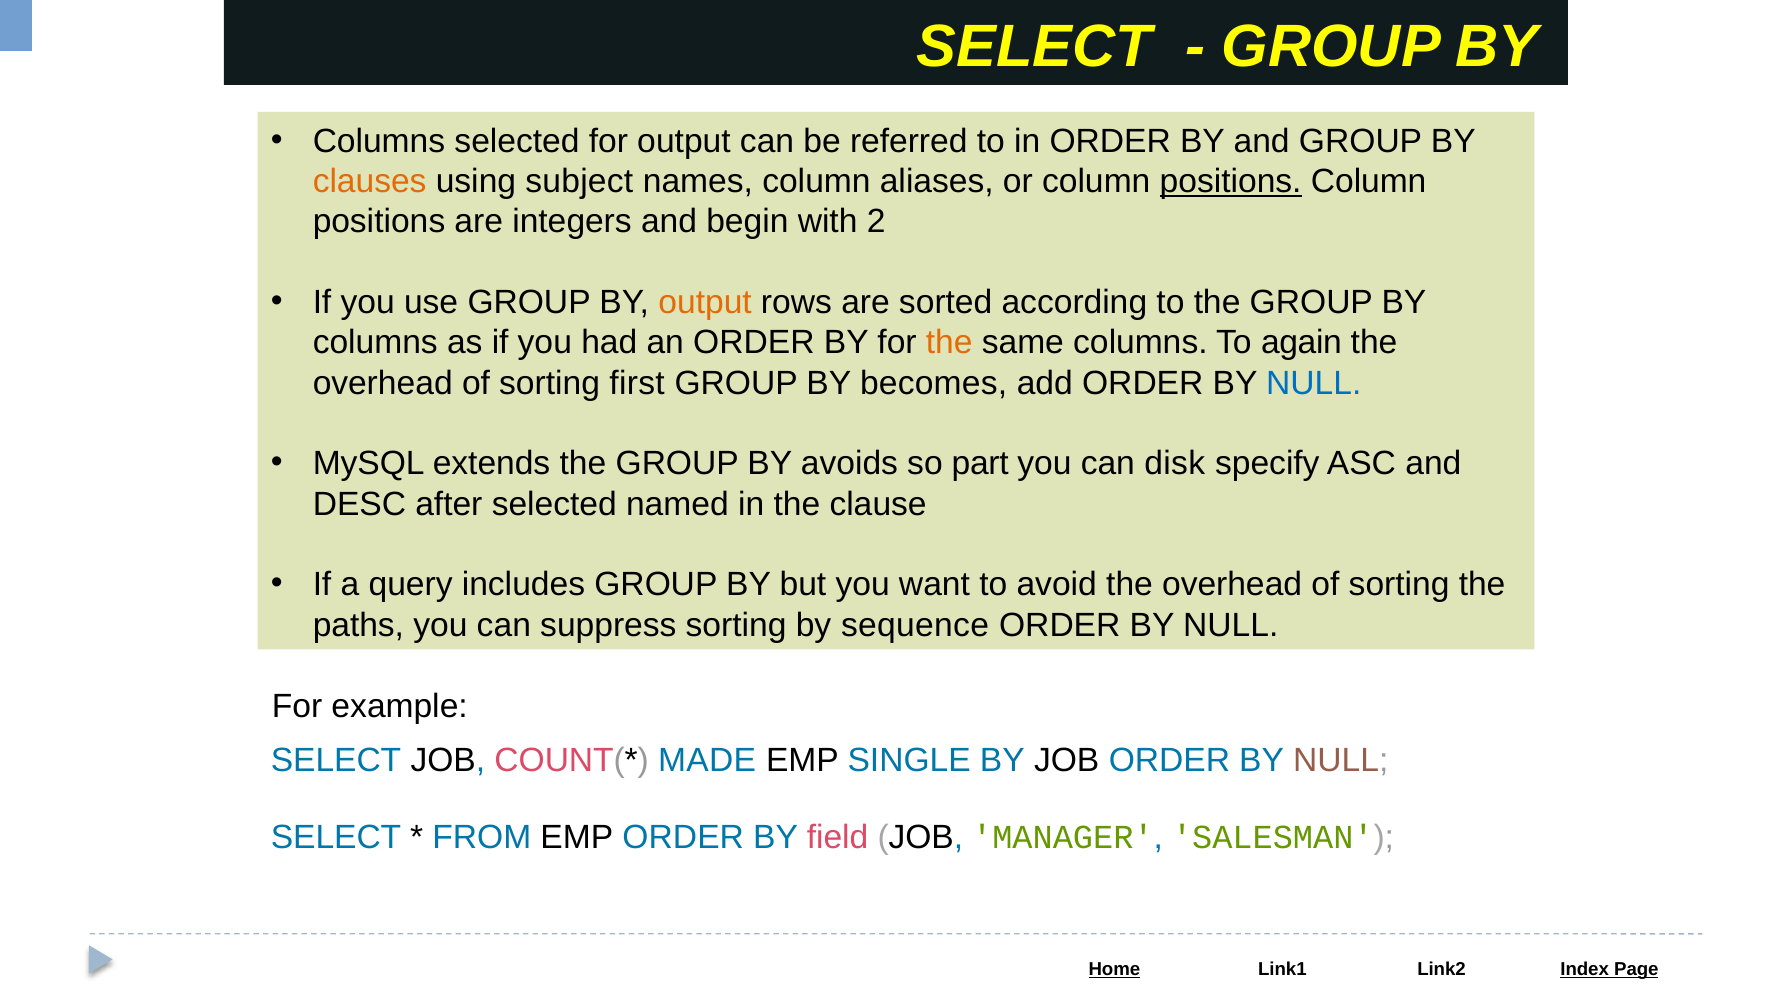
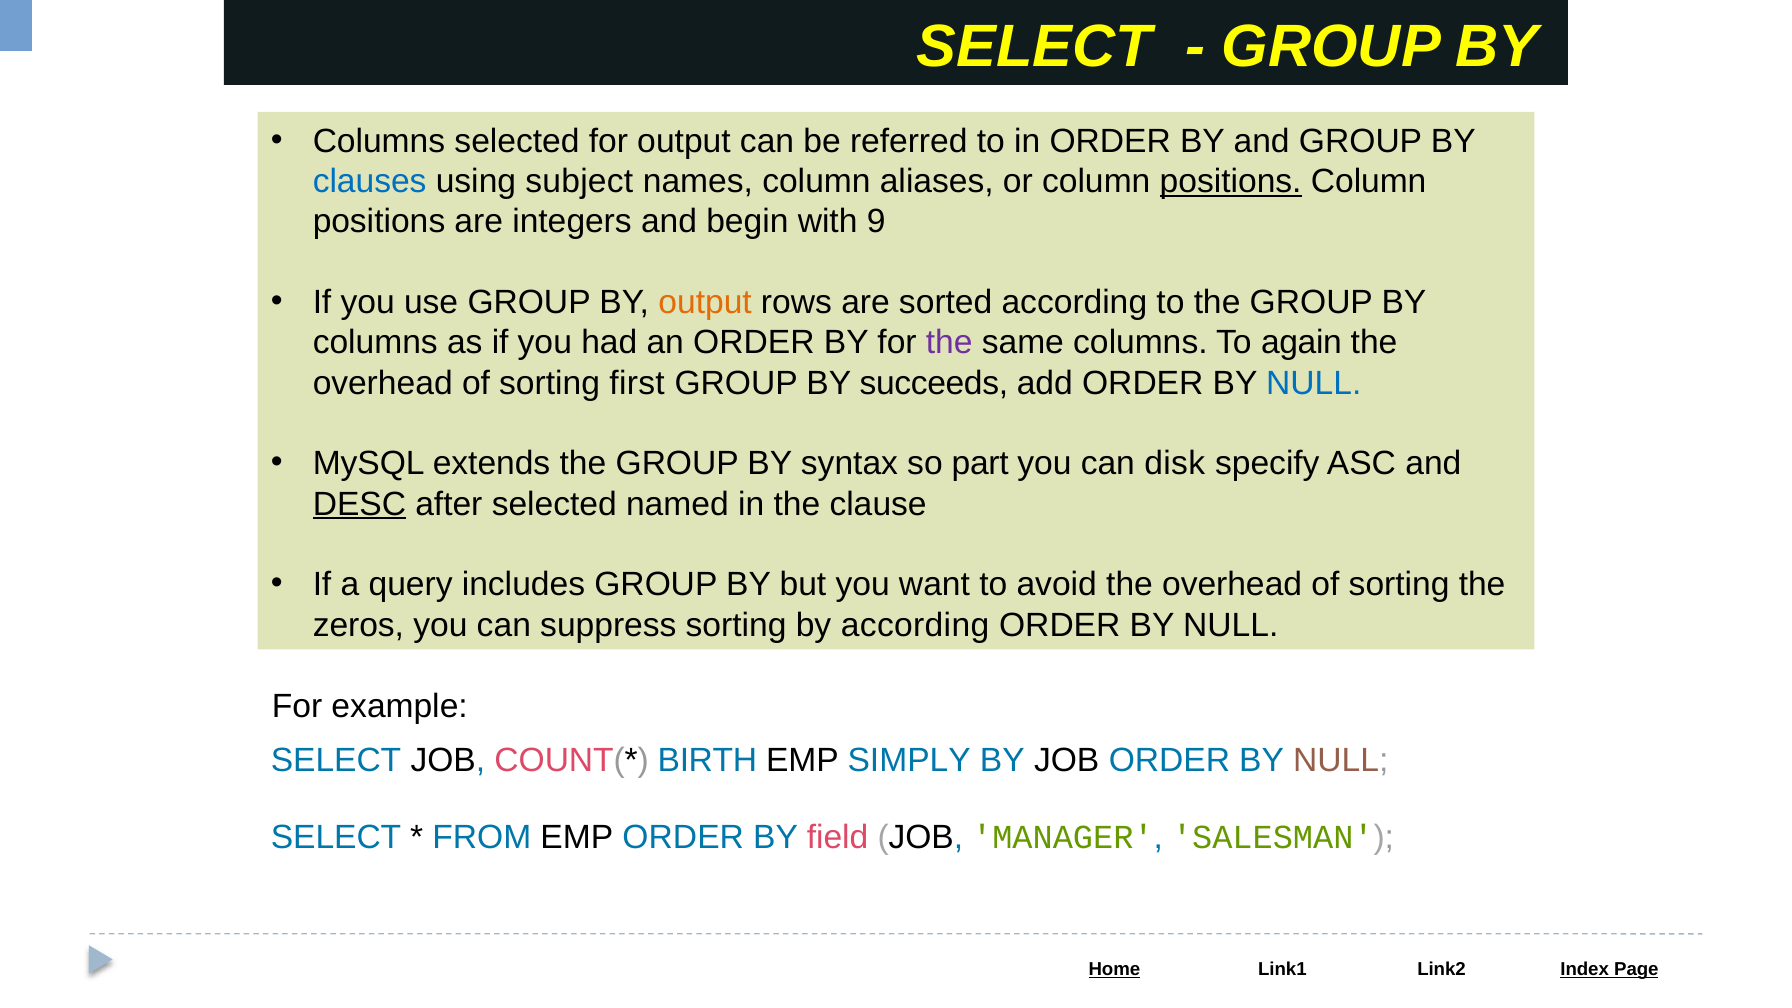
clauses colour: orange -> blue (370, 181)
2: 2 -> 9 (876, 222)
the colour: orange -> purple (949, 343)
becomes: becomes -> succeeds (934, 383)
avoids: avoids -> syntax (849, 464)
DESC underline: none -> present (359, 504)
paths: paths -> zeros (358, 625)
by sequence: sequence -> according (915, 625)
MADE: MADE -> BIRTH (707, 761)
SINGLE: SINGLE -> SIMPLY (909, 761)
